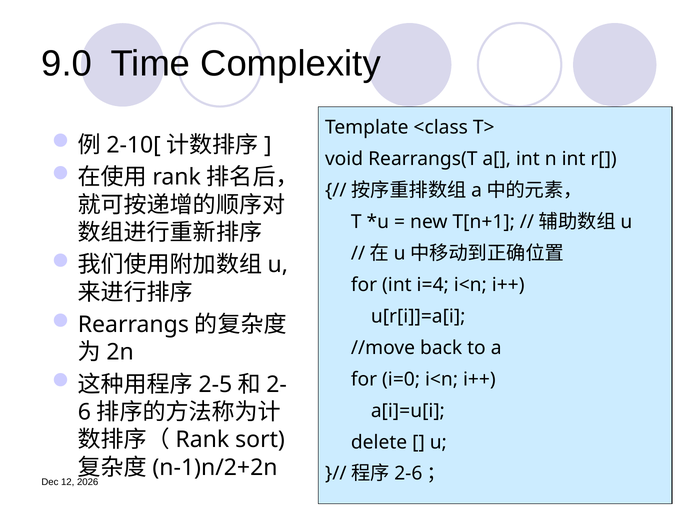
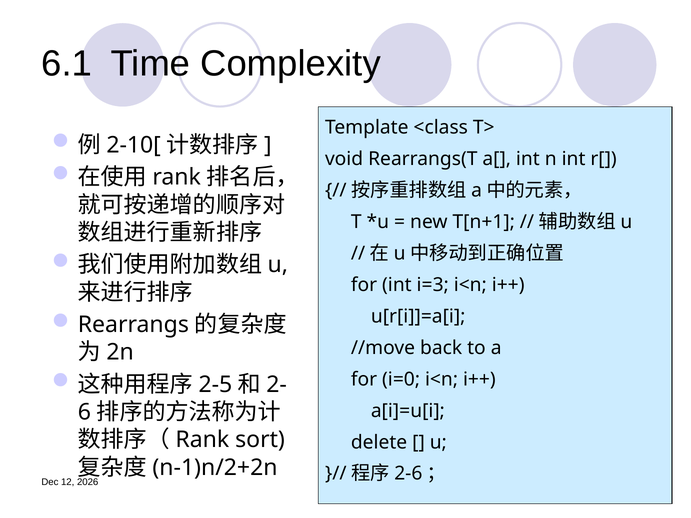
9.0: 9.0 -> 6.1 (67, 64)
i=4: i=4 -> i=3 (433, 285)
